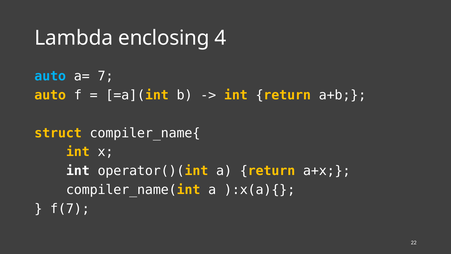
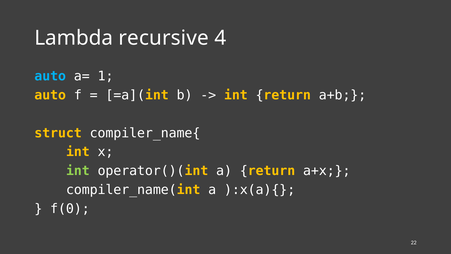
enclosing: enclosing -> recursive (164, 38)
7: 7 -> 1 (106, 76)
int colour: white -> light green (78, 171)
f(7: f(7 -> f(0 (70, 208)
